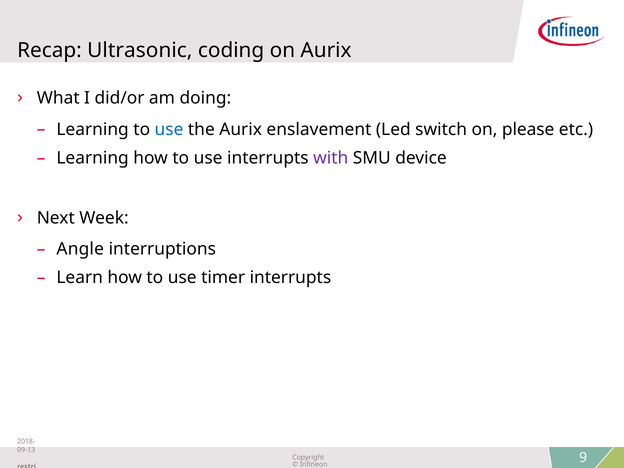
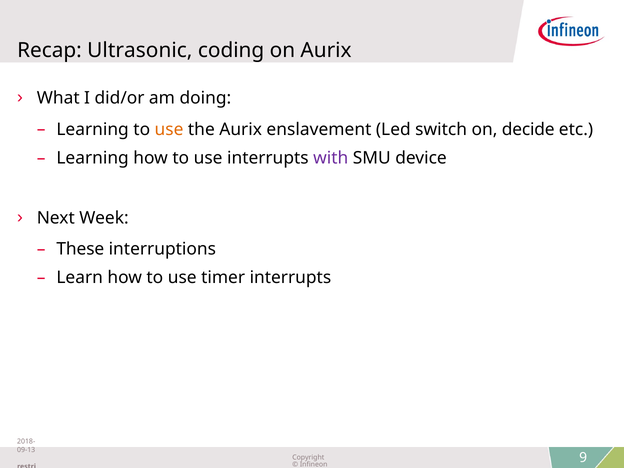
use colour: blue -> orange (169, 129)
please: please -> decide (528, 129)
Angle: Angle -> These (80, 249)
